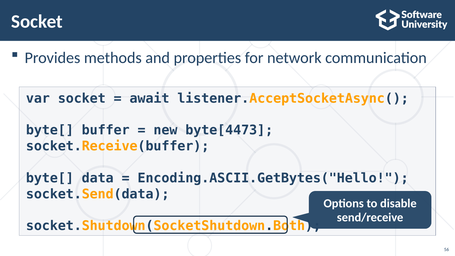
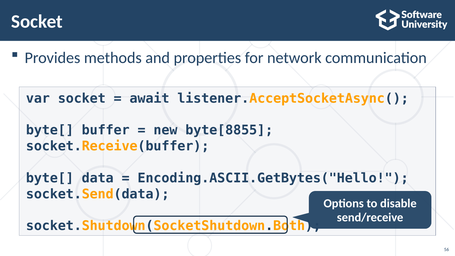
byte[4473: byte[4473 -> byte[8855 (229, 130)
